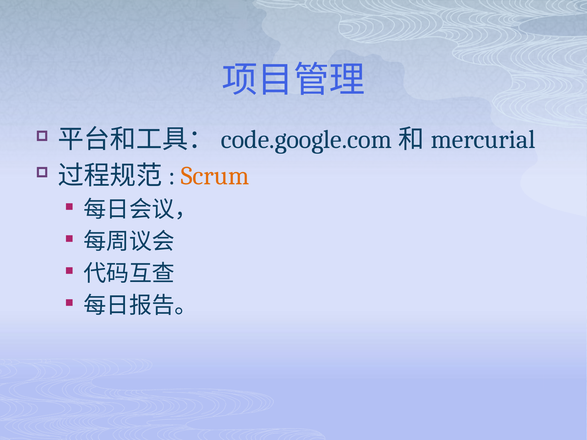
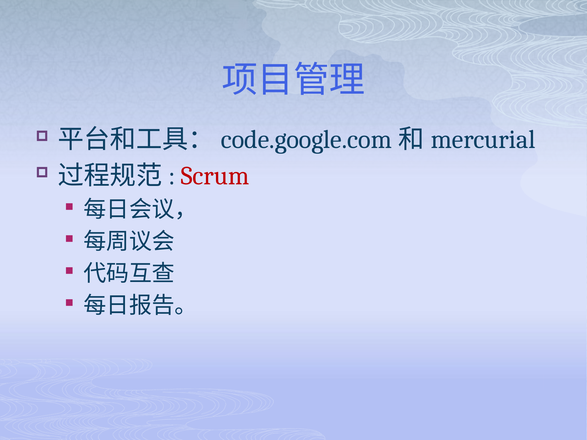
Scrum colour: orange -> red (215, 176)
